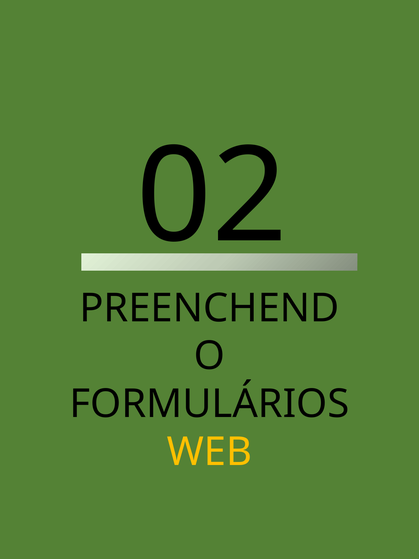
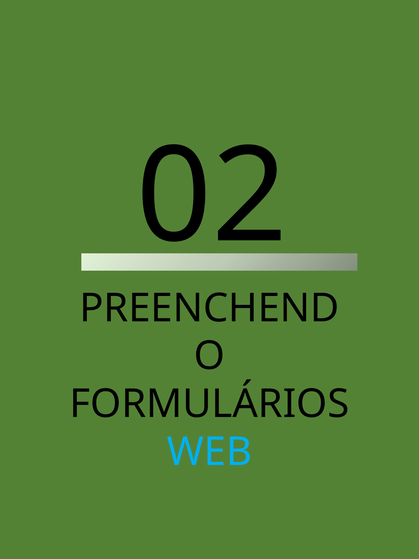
WEB colour: yellow -> light blue (209, 452)
